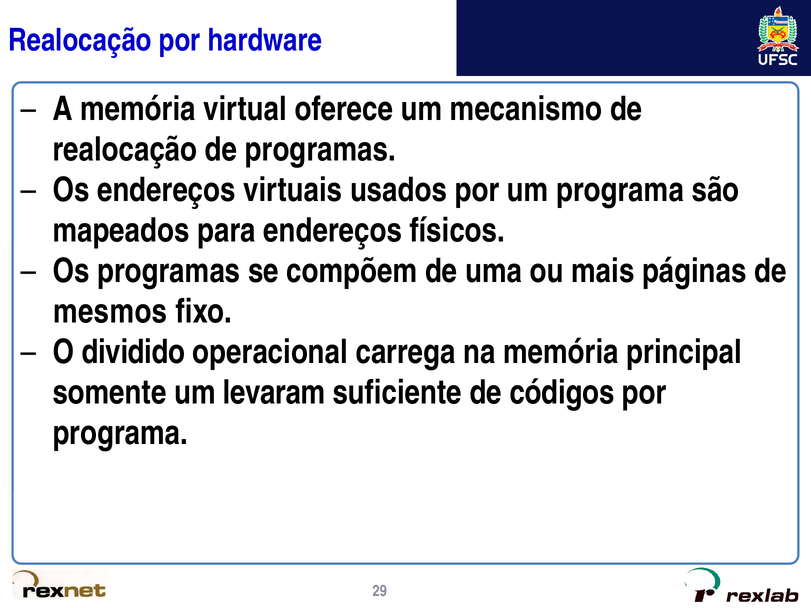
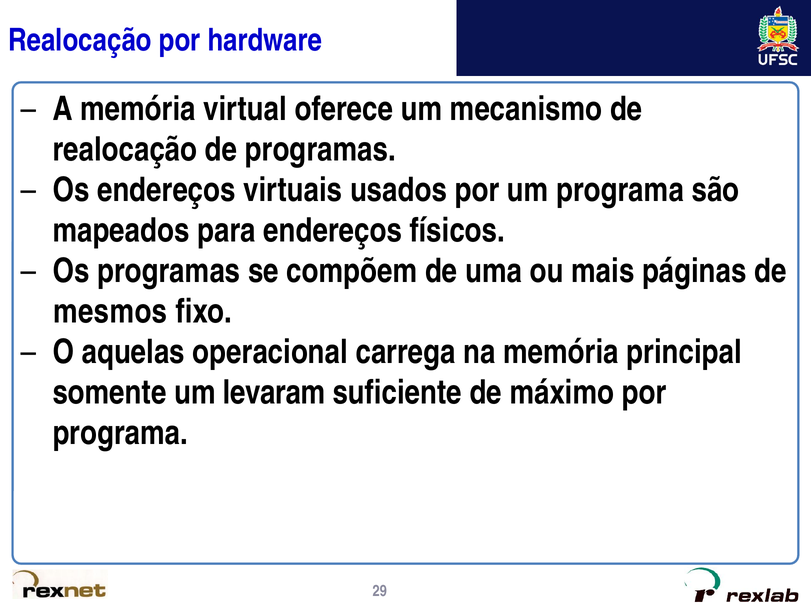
dividido: dividido -> aquelas (133, 352)
códigos: códigos -> máximo (562, 393)
